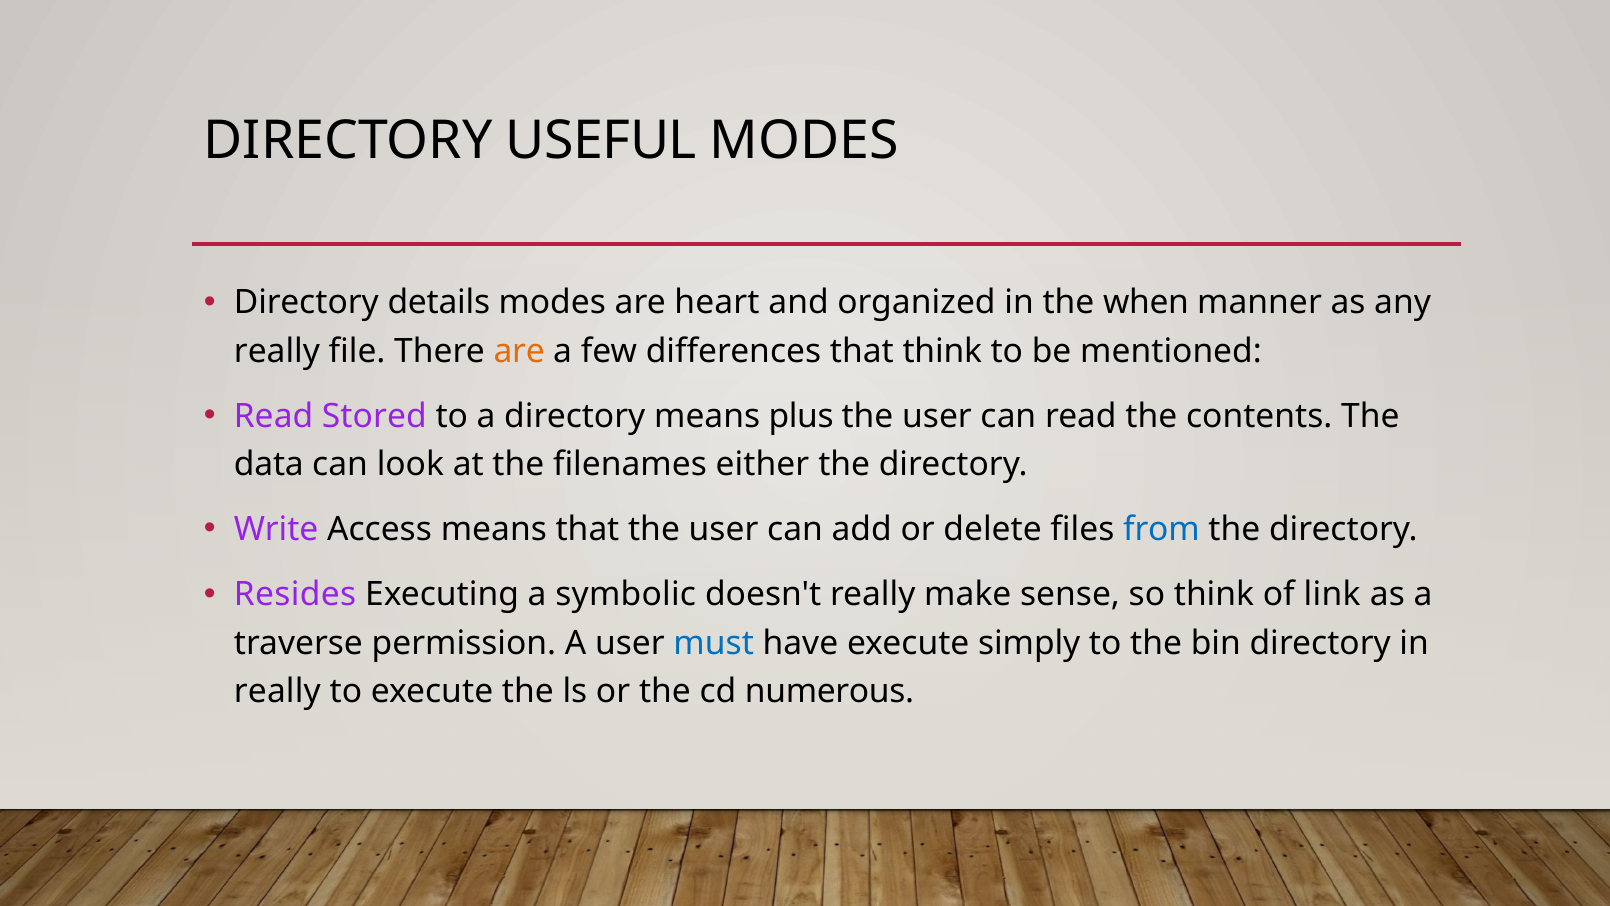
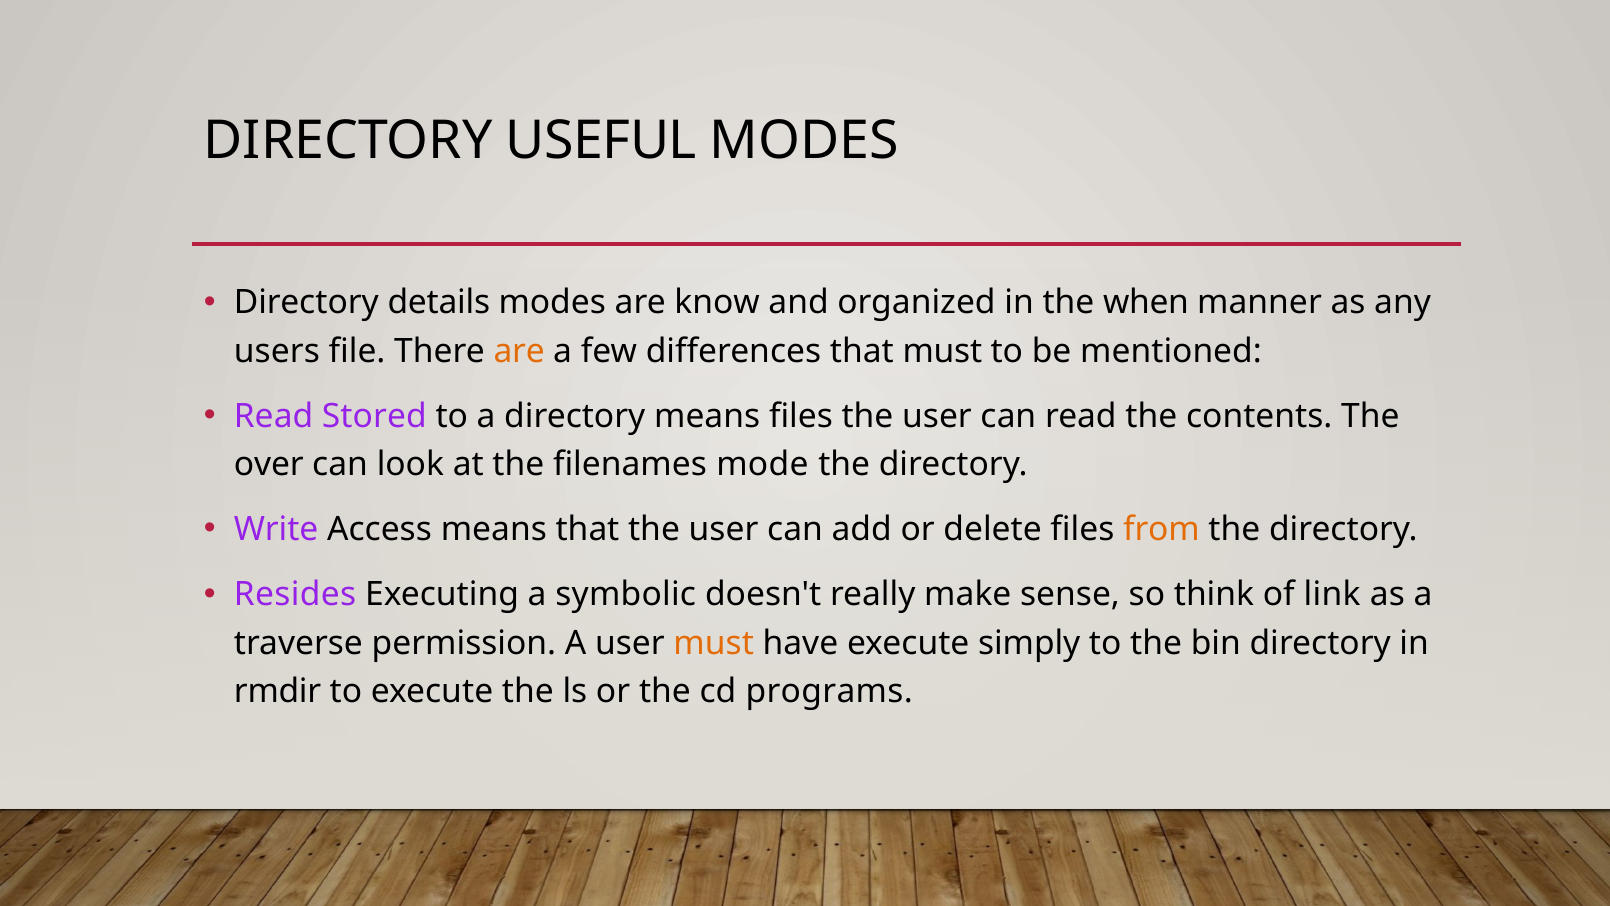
heart: heart -> know (717, 303)
really: really -> users (277, 351)
that think: think -> must (942, 351)
means plus: plus -> files (801, 416)
data: data -> over (269, 464)
either: either -> mode (762, 464)
from colour: blue -> orange (1161, 529)
must colour: blue -> orange (714, 643)
really: really -> rmdir (278, 691)
numerous: numerous -> programs (829, 691)
